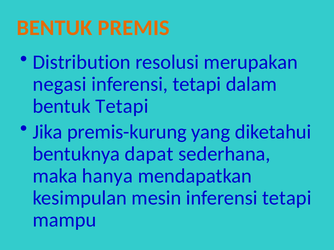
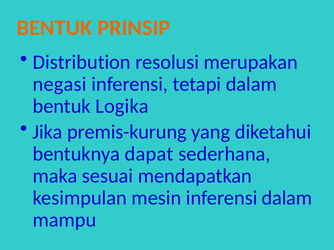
PREMIS: PREMIS -> PRINSIP (134, 28)
bentuk Tetapi: Tetapi -> Logika (122, 106)
hanya: hanya -> sesuai (108, 176)
mesin inferensi tetapi: tetapi -> dalam (287, 198)
